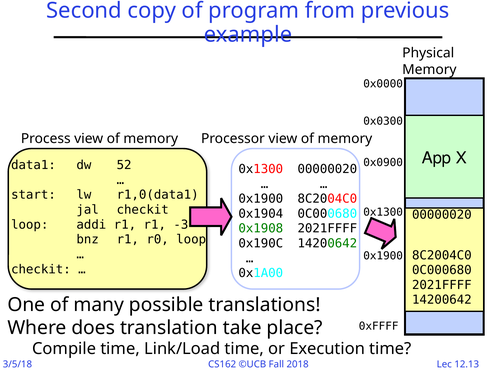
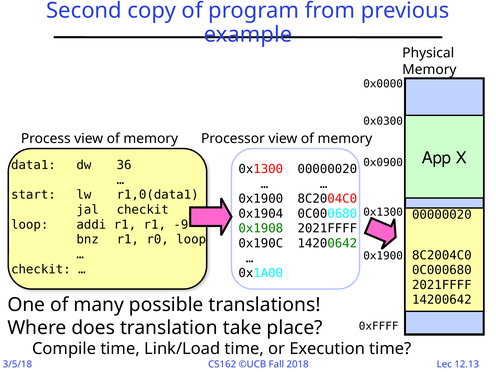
52: 52 -> 36 (124, 165)
-3: -3 -> -9 (181, 225)
